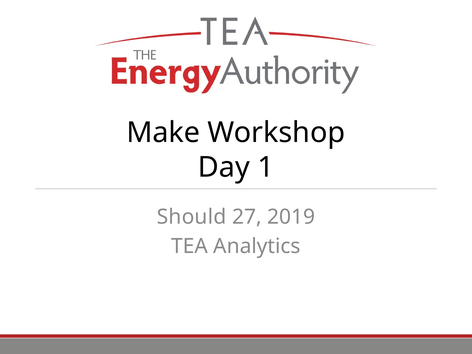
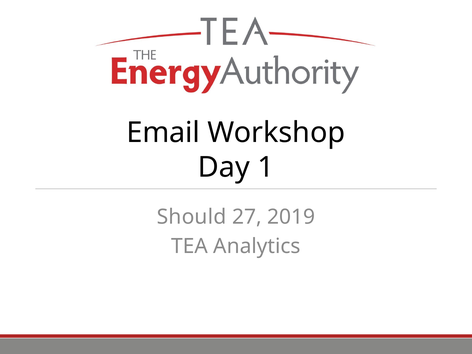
Make: Make -> Email (163, 133)
